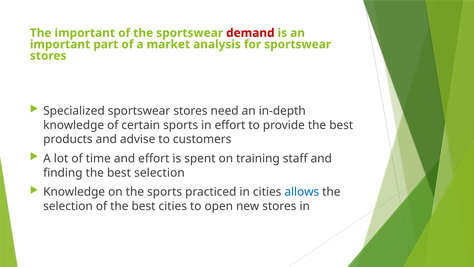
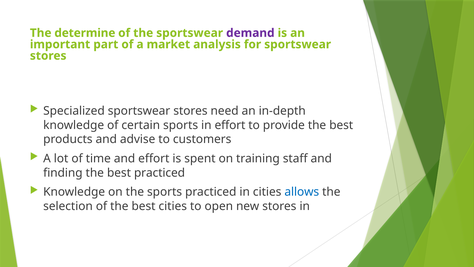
The important: important -> determine (85, 33)
demand colour: red -> purple (250, 33)
best selection: selection -> practiced (160, 173)
